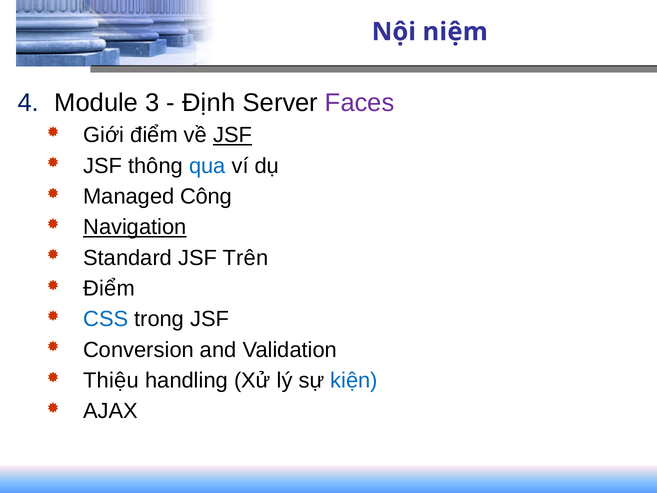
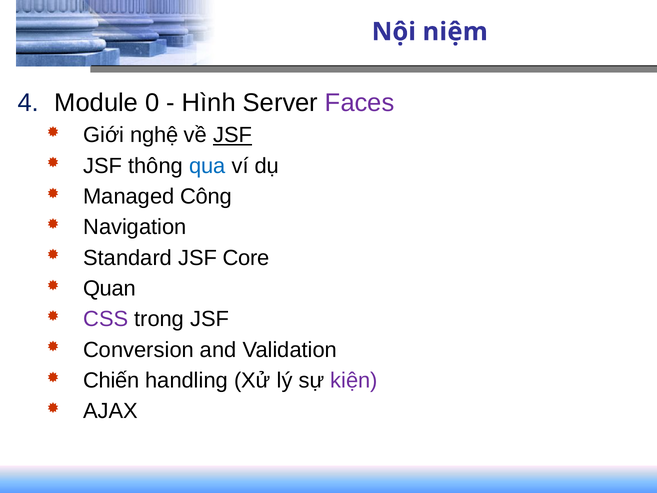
3: 3 -> 0 (152, 103)
Định: Định -> Hình (209, 103)
Giới điểm: điểm -> nghệ (154, 135)
Navigation underline: present -> none (135, 227)
Trên: Trên -> Core (246, 258)
Điểm: Điểm -> Quan (109, 288)
CSS colour: blue -> purple (106, 319)
Thiệu: Thiệu -> Chiến (111, 380)
kiện colour: blue -> purple (354, 380)
